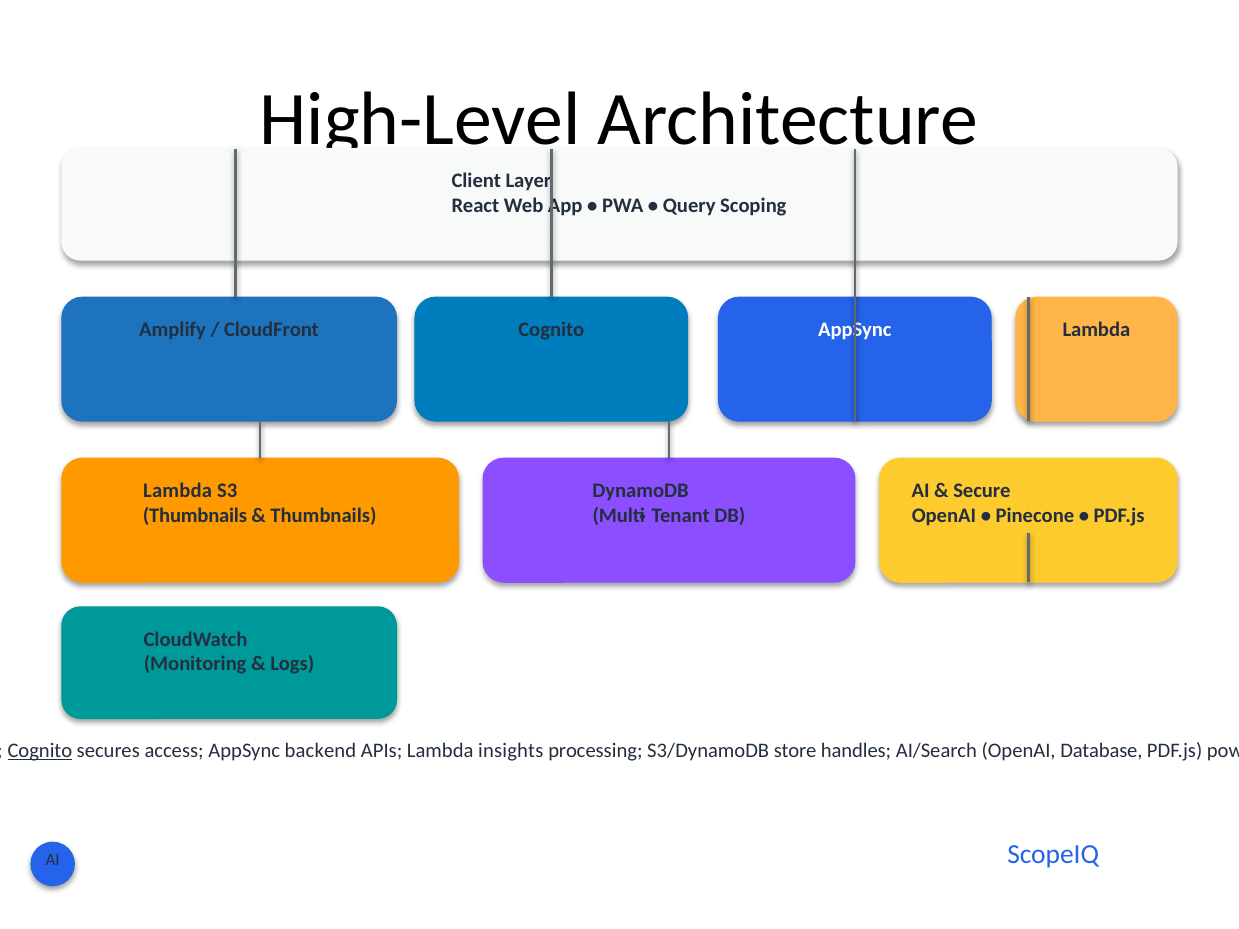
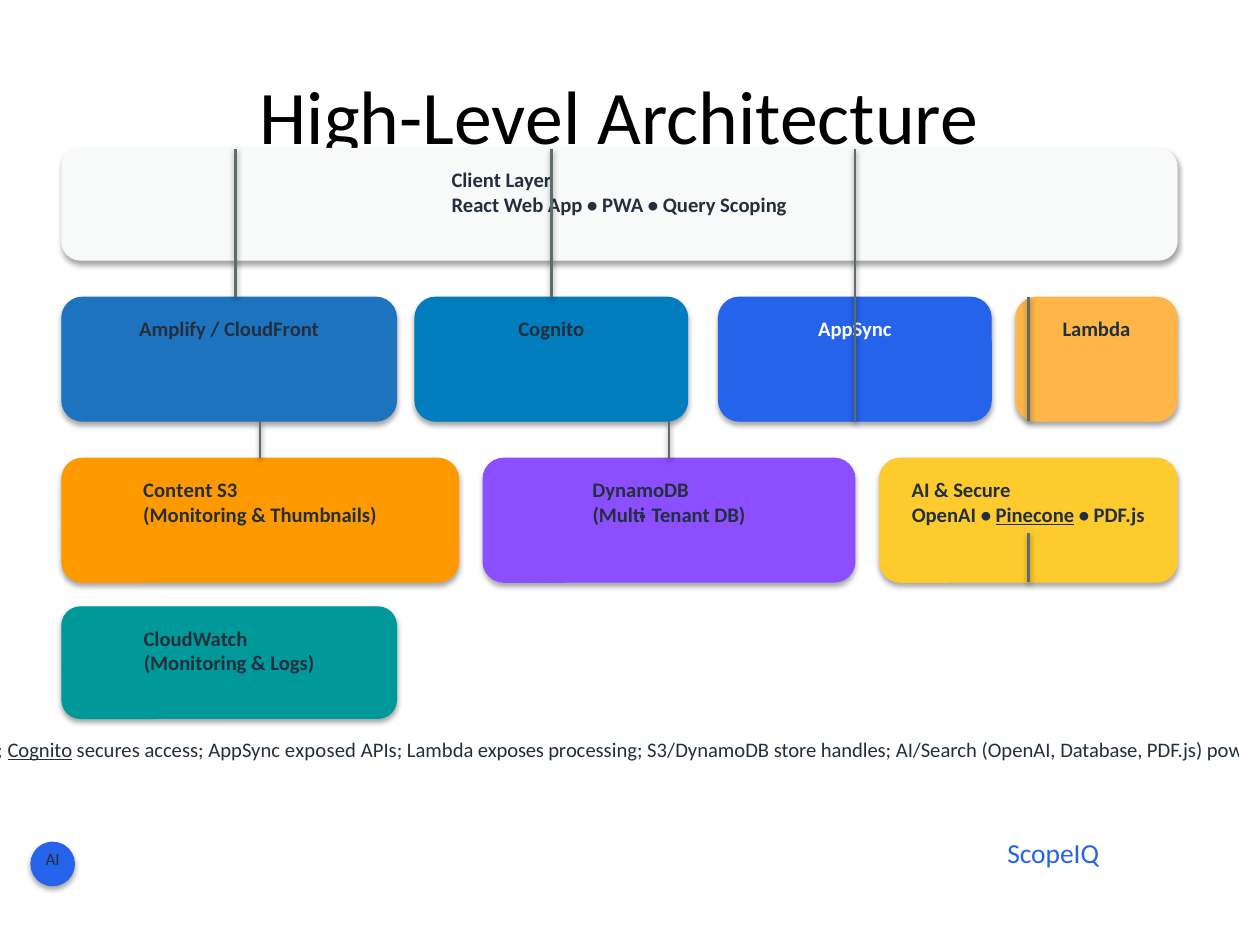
Lambda: Lambda -> Content (178, 491)
Thumbnails: Thumbnails -> Monitoring (195, 515)
Pinecone underline: none -> present (1035, 515)
backend: backend -> exposed (320, 751)
Lambda insights: insights -> exposes (511, 751)
